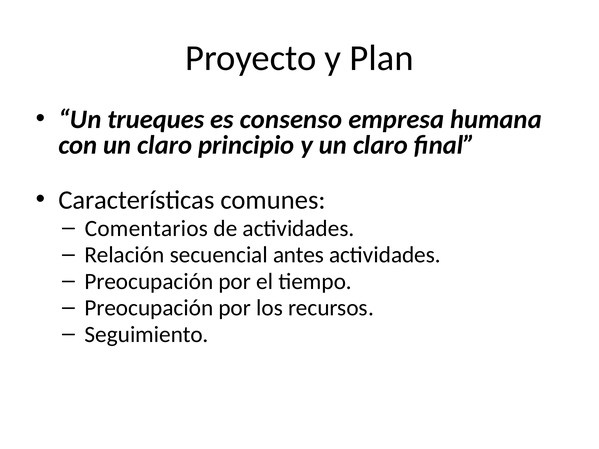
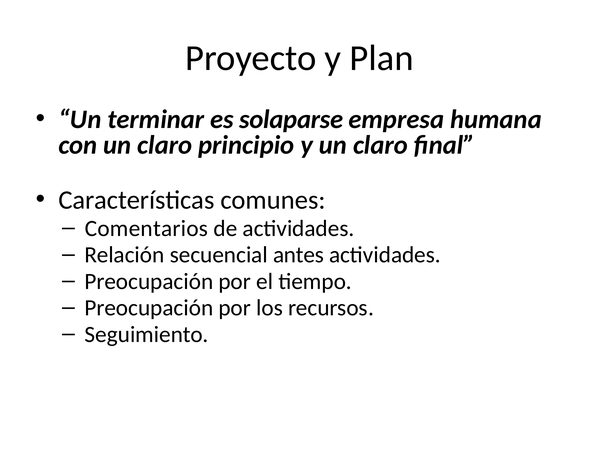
trueques: trueques -> terminar (156, 119)
consenso: consenso -> solaparse (291, 119)
